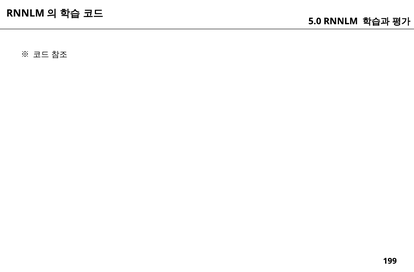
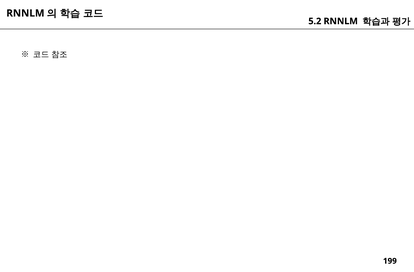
5.0: 5.0 -> 5.2 (315, 21)
